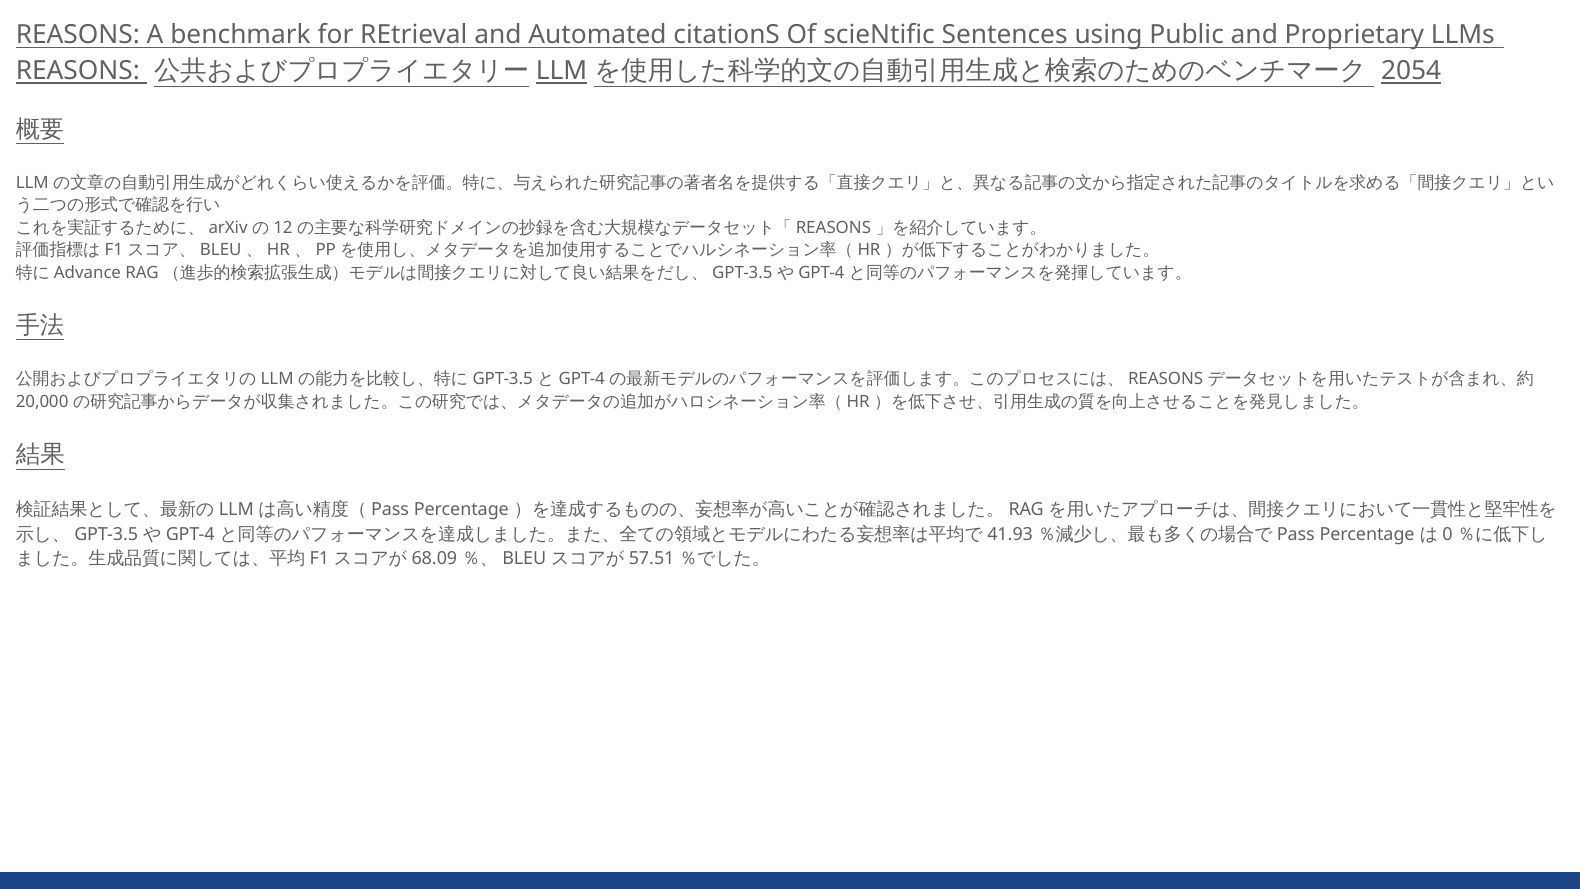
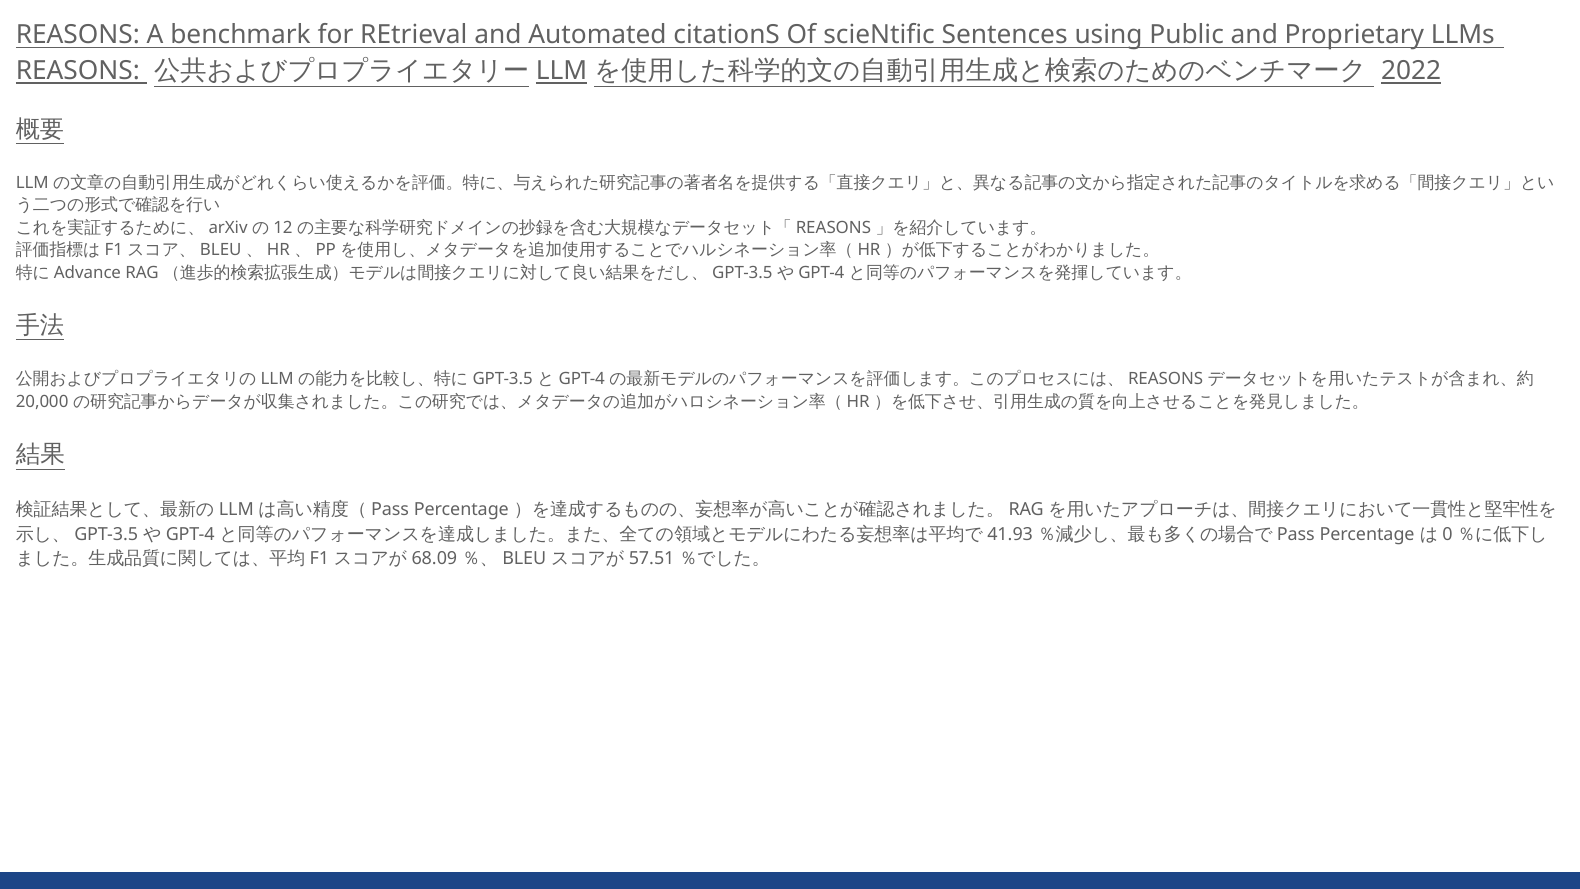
2054: 2054 -> 2022 (1411, 71)
